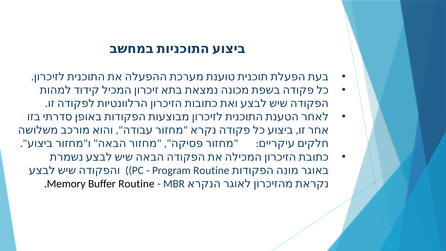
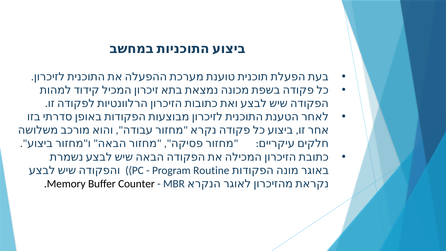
Buffer Routine: Routine -> Counter (136, 184)
